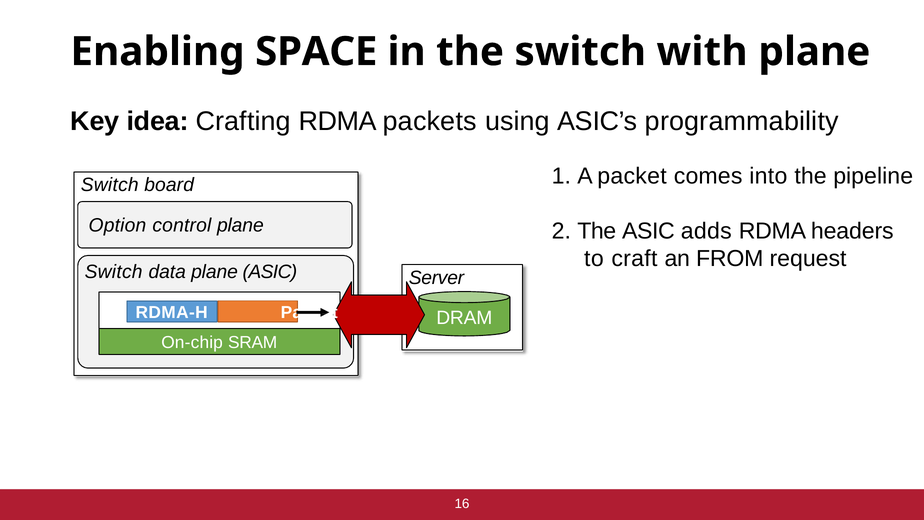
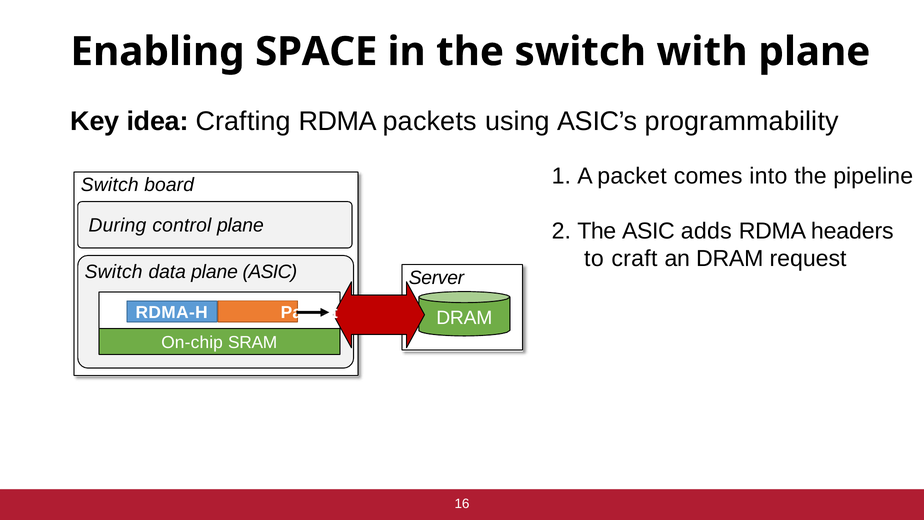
Option: Option -> During (117, 225)
an FROM: FROM -> DRAM (730, 258)
